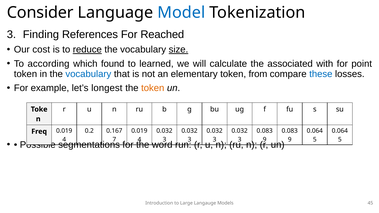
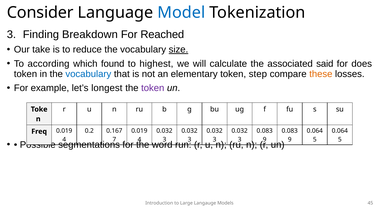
References: References -> Breakdown (90, 35)
cost: cost -> take (41, 50)
reduce underline: present -> none (87, 50)
learned: learned -> highest (156, 64)
with: with -> said (325, 64)
point: point -> does (362, 64)
from: from -> step (258, 74)
these colour: blue -> orange (321, 74)
token colour: orange -> purple (153, 88)
